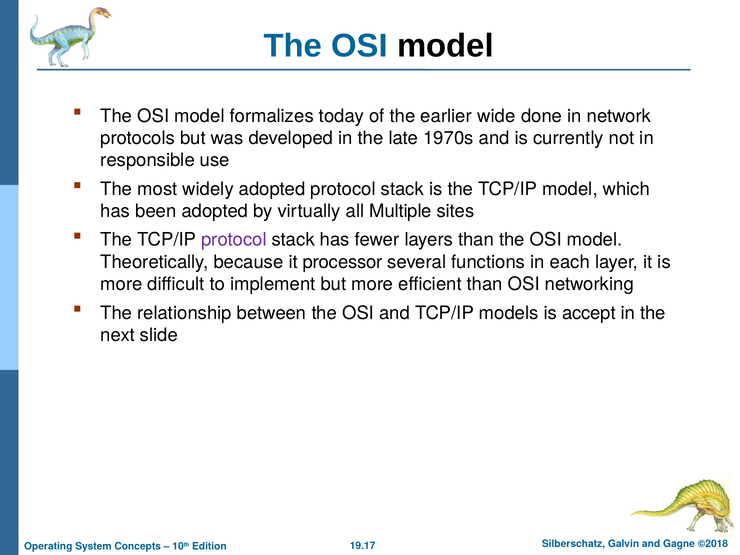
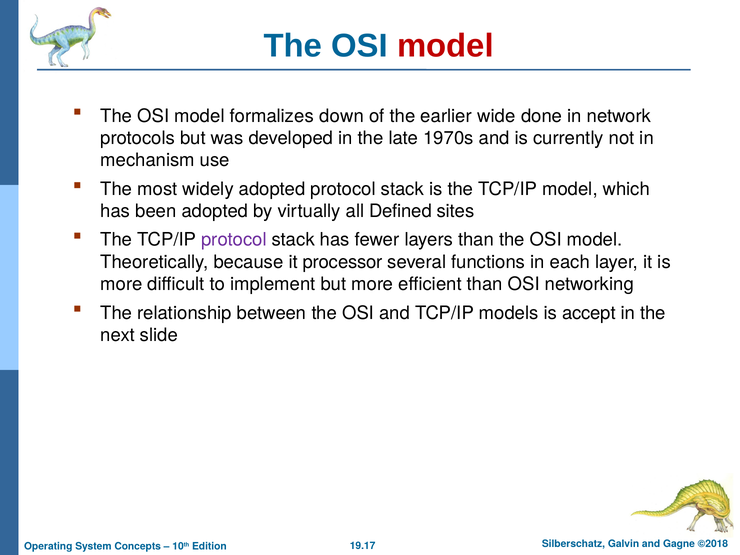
model colour: black -> red (445, 46)
today: today -> down (341, 116)
responsible: responsible -> mechanism (148, 160)
Multiple: Multiple -> Defined (401, 211)
